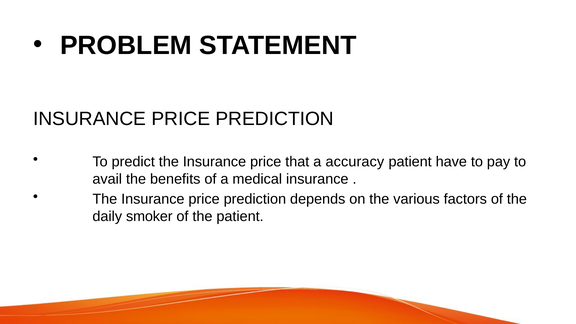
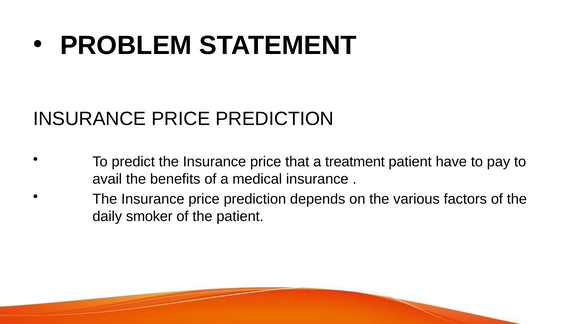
accuracy: accuracy -> treatment (355, 162)
